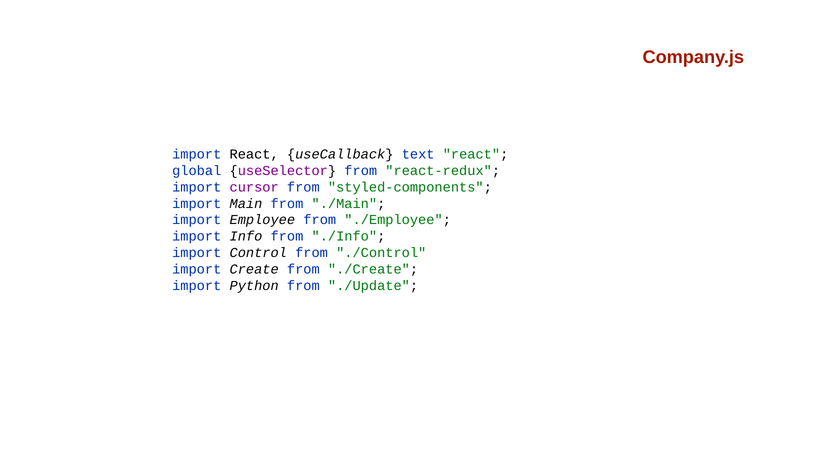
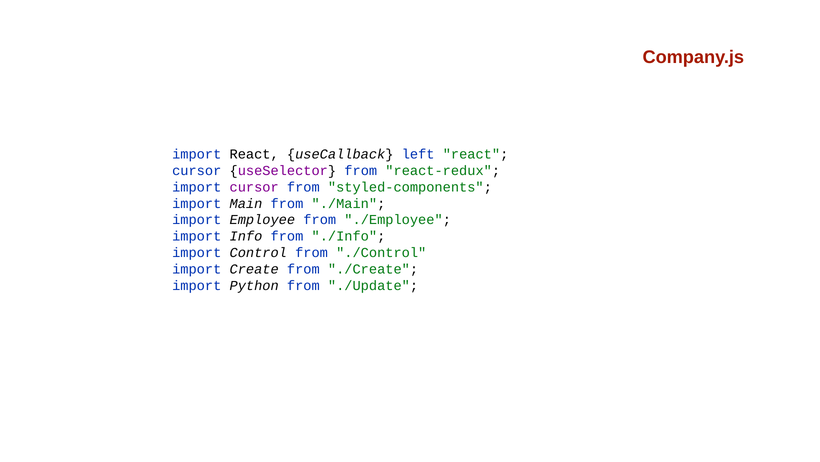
text: text -> left (418, 154)
global: global -> cursor (197, 170)
